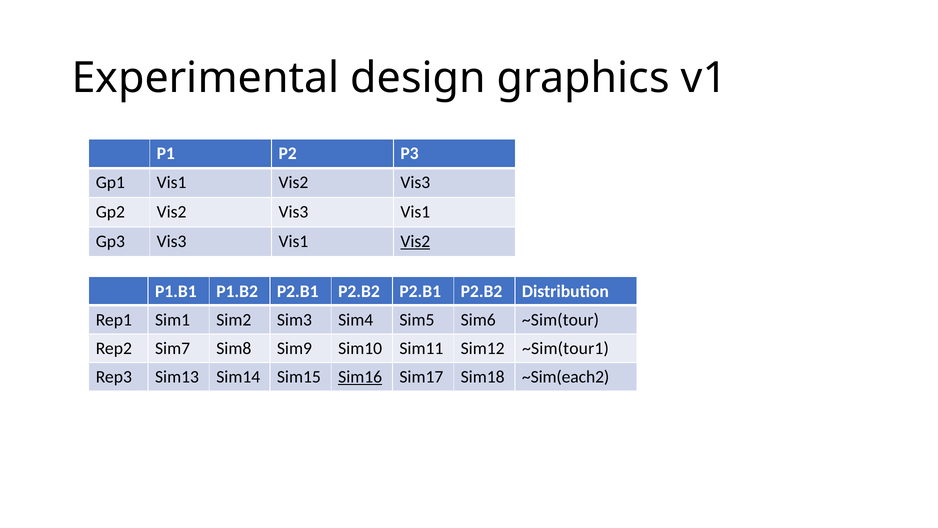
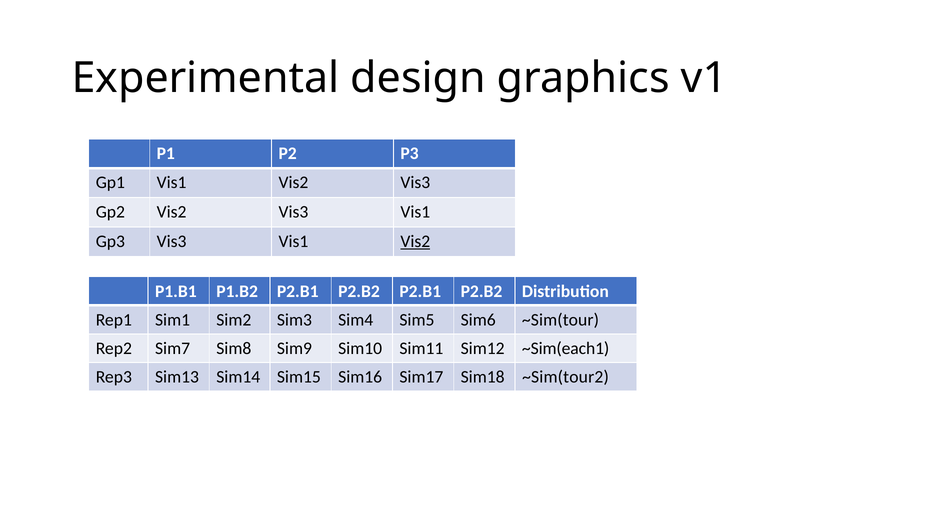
~Sim(tour1: ~Sim(tour1 -> ~Sim(each1 (566, 348)
Sim16 underline: present -> none (360, 377)
~Sim(each2: ~Sim(each2 -> ~Sim(tour2 (565, 377)
